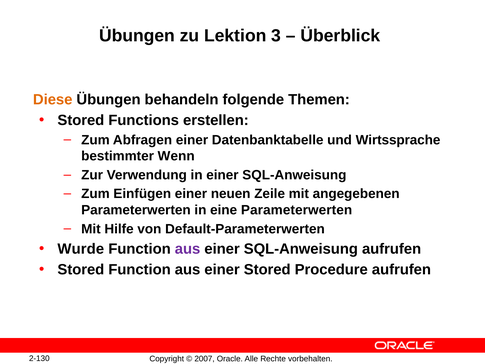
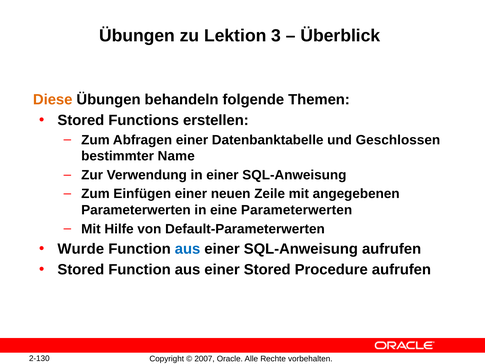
Wirtssprache: Wirtssprache -> Geschlossen (398, 140)
Wenn: Wenn -> Name (176, 156)
aus colour: purple -> blue (188, 249)
